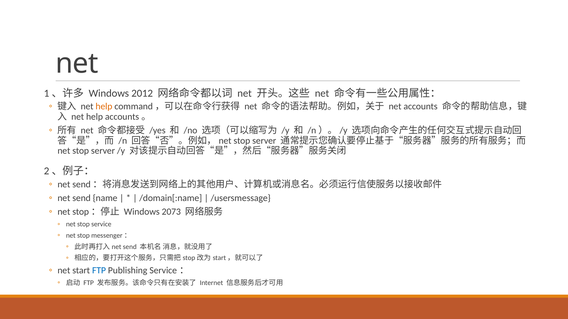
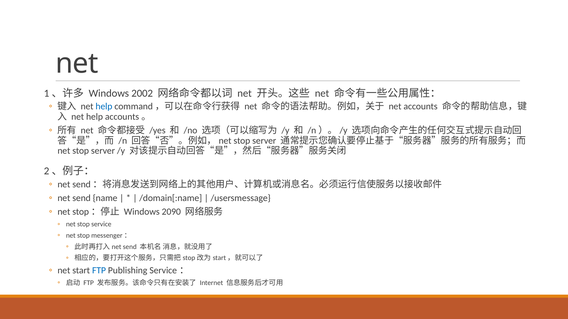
2012: 2012 -> 2002 (142, 93)
help colour: orange -> blue (104, 107)
2073: 2073 -> 2090 (171, 212)
